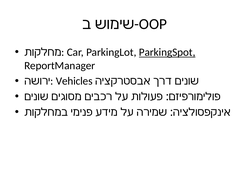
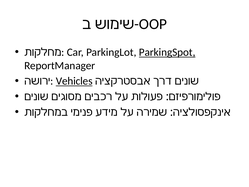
Vehicles underline: none -> present (74, 81)
